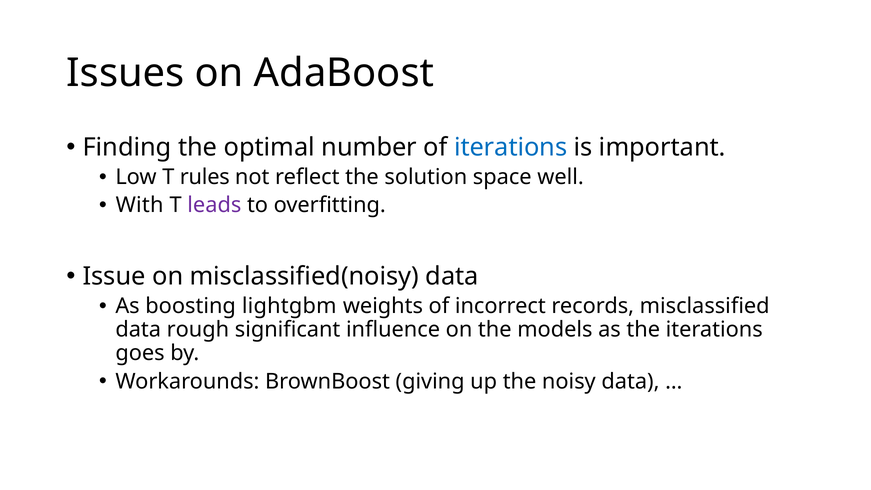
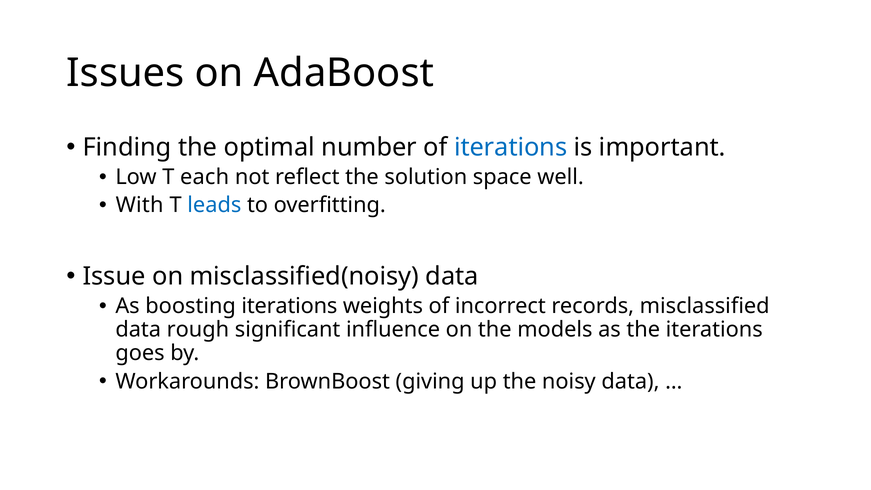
rules: rules -> each (205, 177)
leads colour: purple -> blue (214, 205)
boosting lightgbm: lightgbm -> iterations (289, 306)
